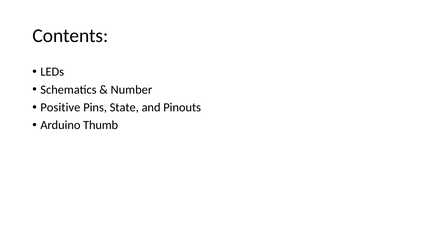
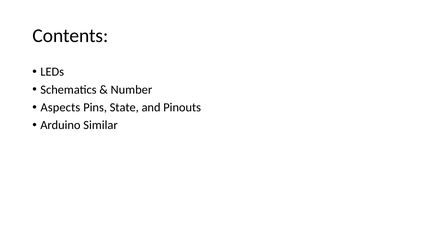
Positive: Positive -> Aspects (60, 107)
Thumb: Thumb -> Similar (101, 125)
